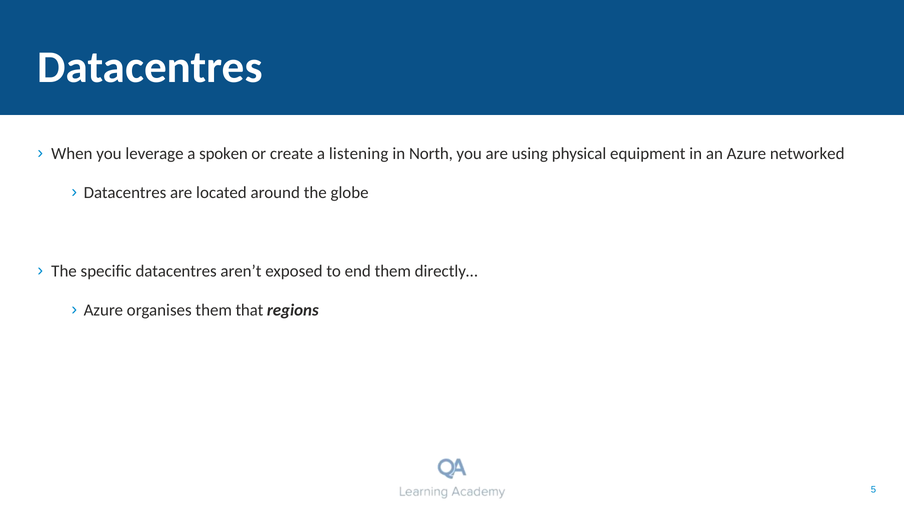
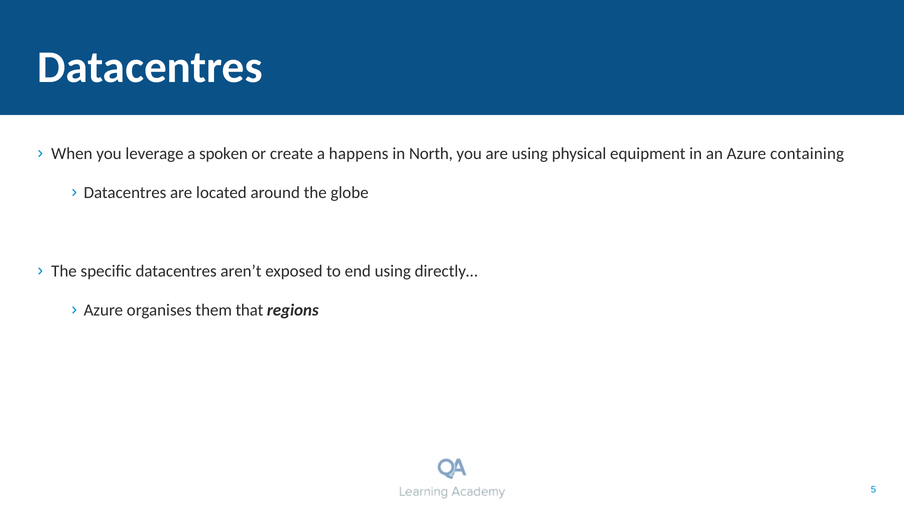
listening: listening -> happens (359, 153)
networked: networked -> containing (807, 153)
end them: them -> using (393, 271)
